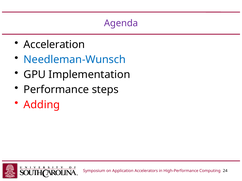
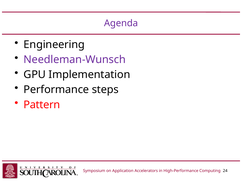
Acceleration: Acceleration -> Engineering (54, 45)
Needleman-Wunsch colour: blue -> purple (75, 60)
Adding: Adding -> Pattern (42, 105)
